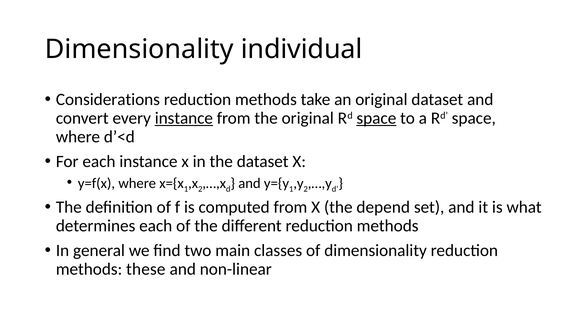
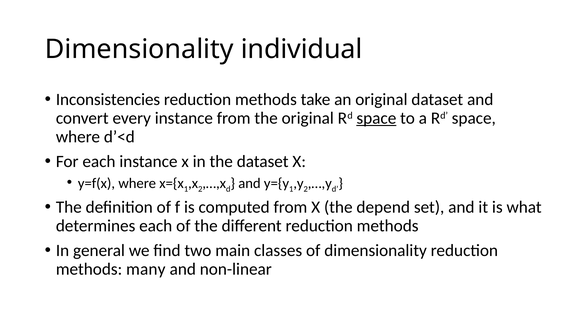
Considerations: Considerations -> Inconsistencies (108, 99)
instance underline: present -> none (184, 118)
these: these -> many (146, 269)
